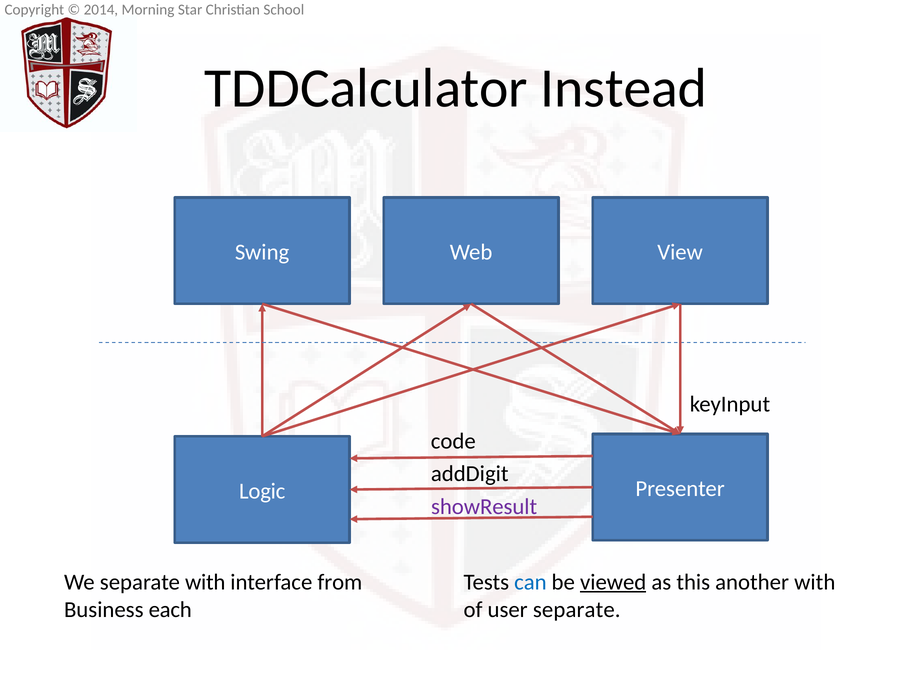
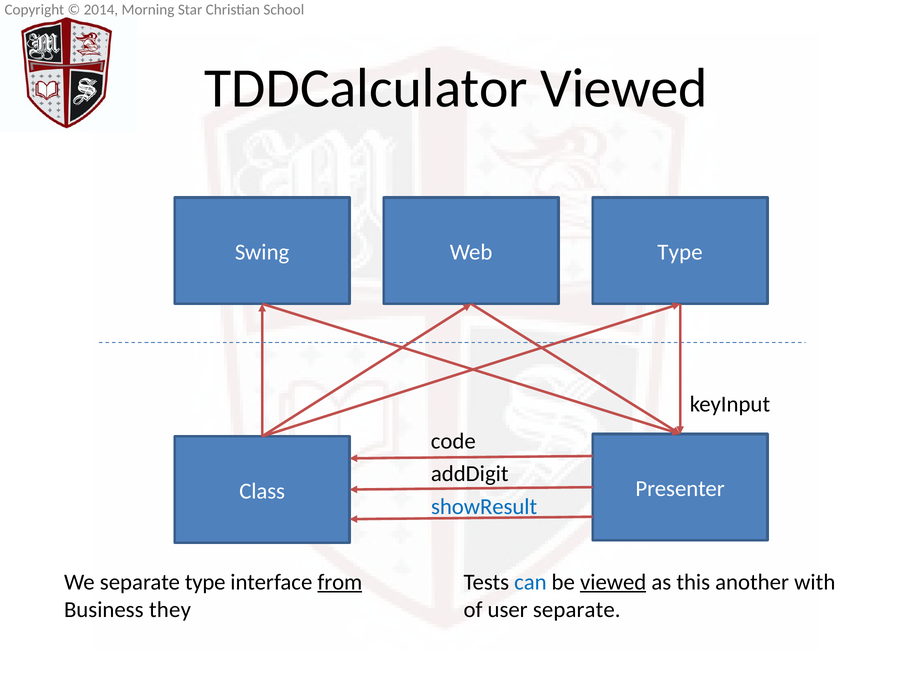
TDDCalculator Instead: Instead -> Viewed (624, 88)
Web View: View -> Type (680, 252)
Logic: Logic -> Class (262, 491)
showResult colour: purple -> blue (484, 507)
separate with: with -> type (205, 582)
from underline: none -> present (340, 582)
each: each -> they (170, 609)
